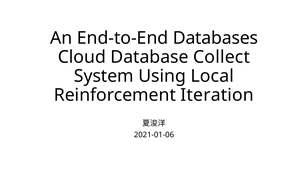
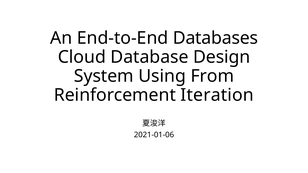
Collect: Collect -> Design (222, 57)
Local: Local -> From (212, 76)
